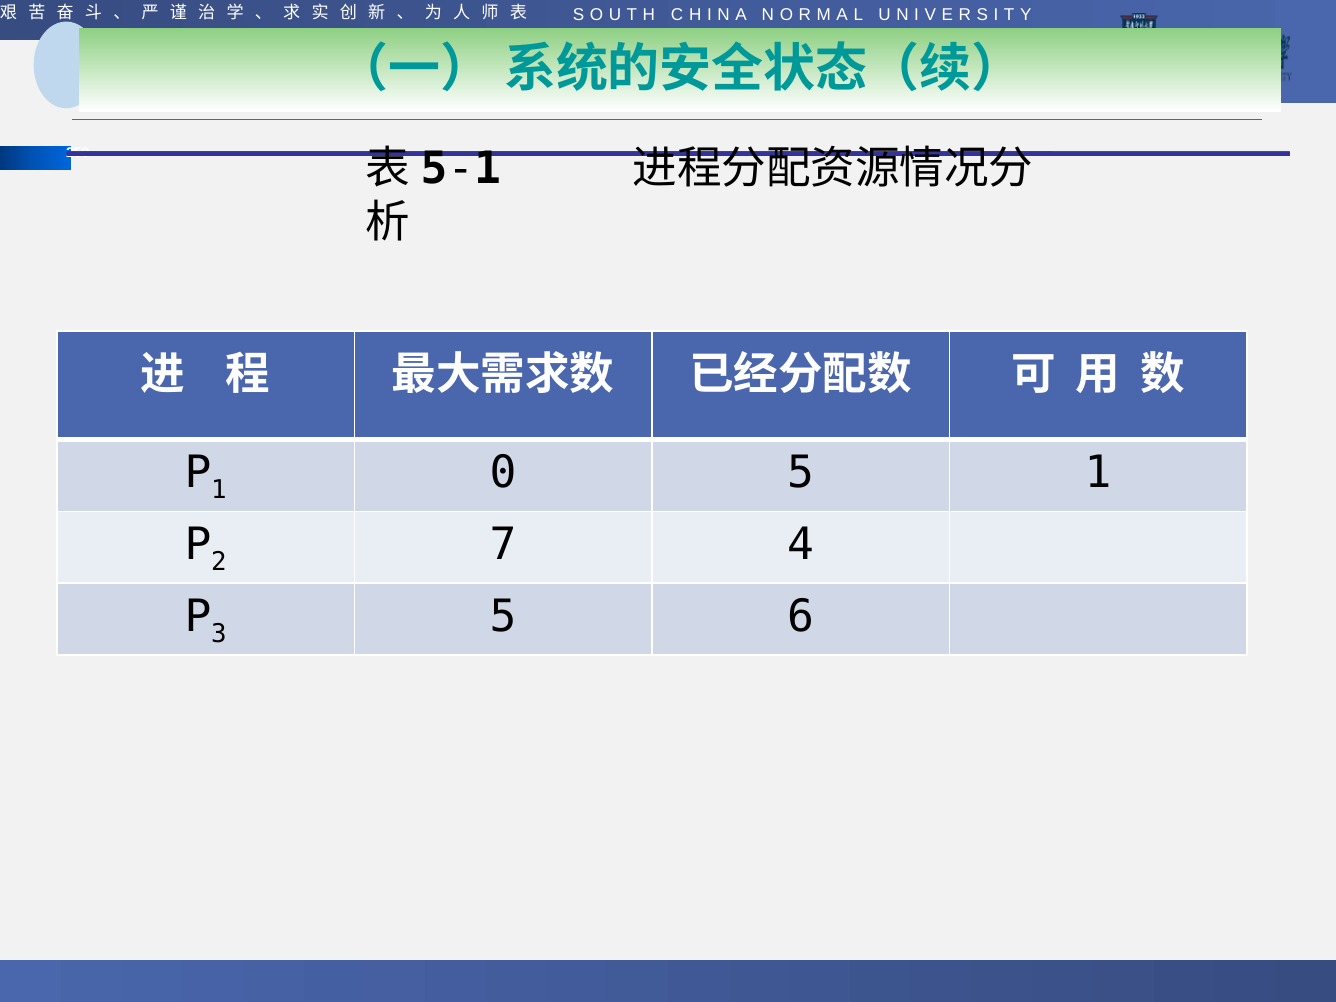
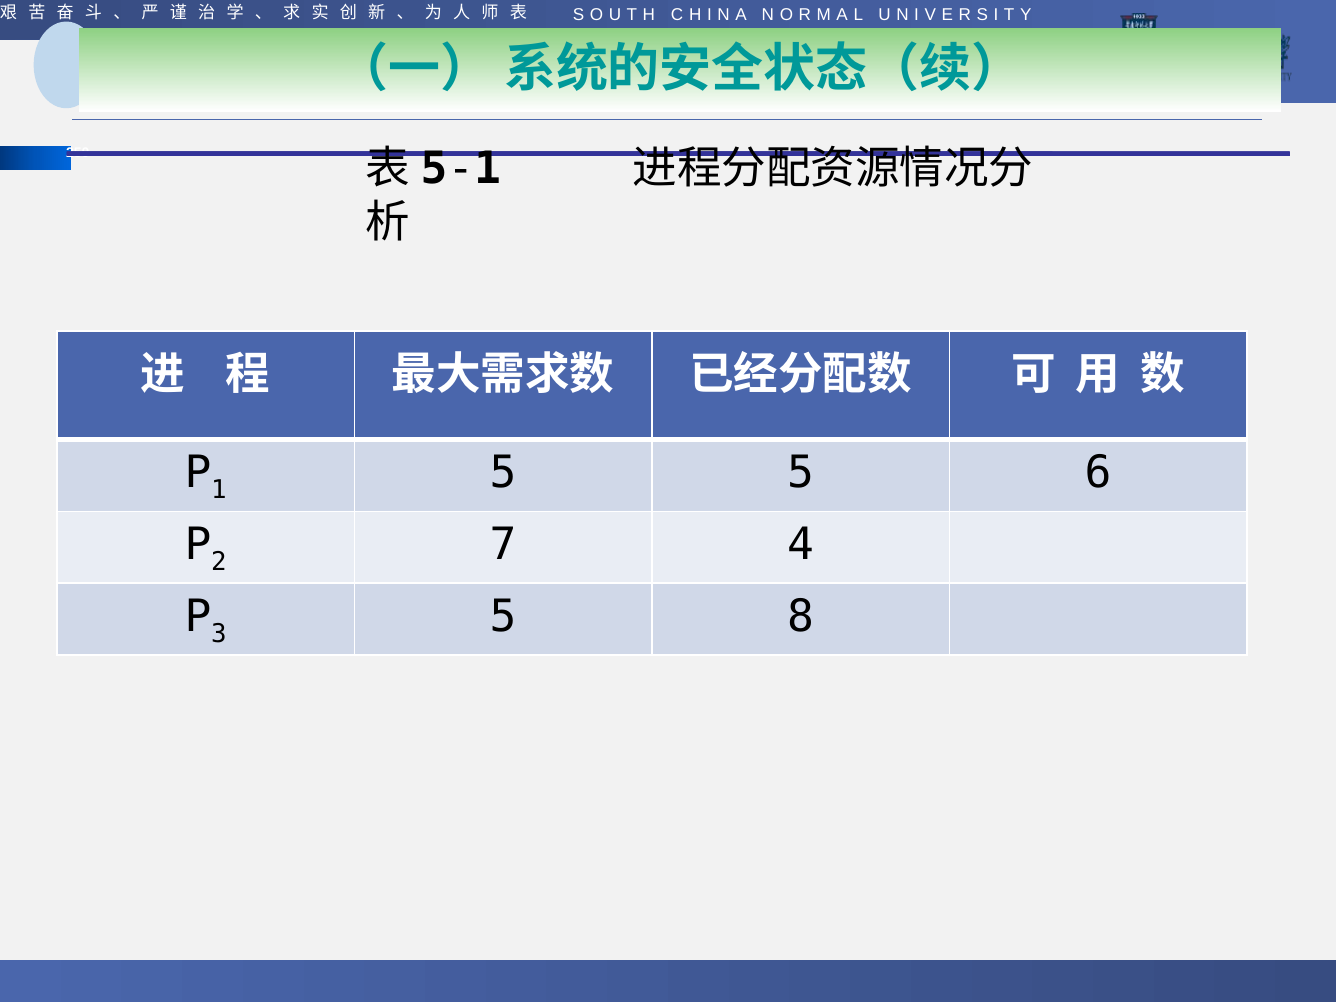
0: 0 -> 5 (503, 473)
5 1: 1 -> 6 (1098, 473)
6: 6 -> 8 (801, 617)
